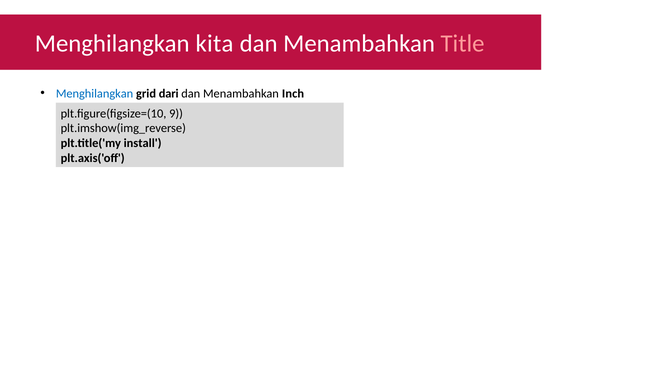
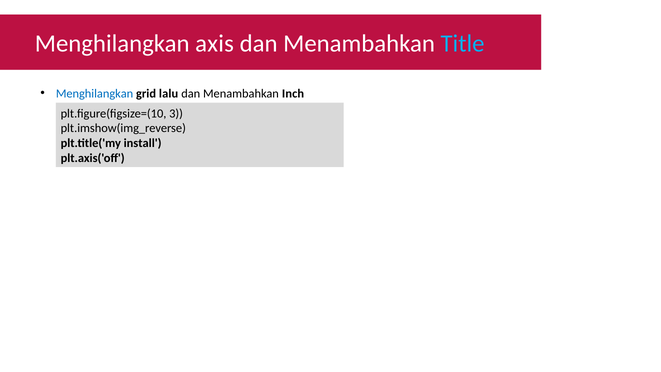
kita: kita -> axis (215, 44)
Title colour: pink -> light blue (463, 44)
dari: dari -> lalu (169, 93)
9: 9 -> 3 (176, 113)
